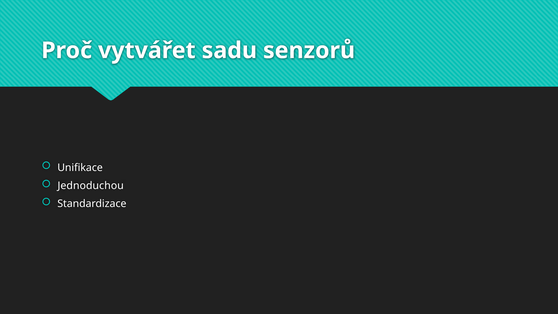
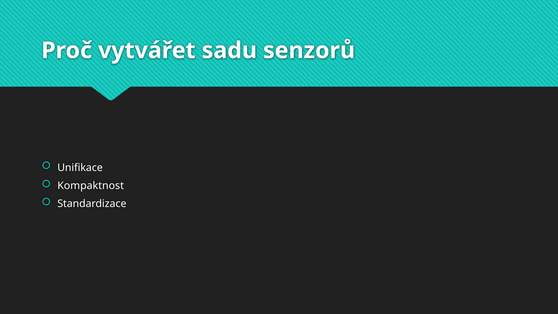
Jednoduchou: Jednoduchou -> Kompaktnost (91, 186)
